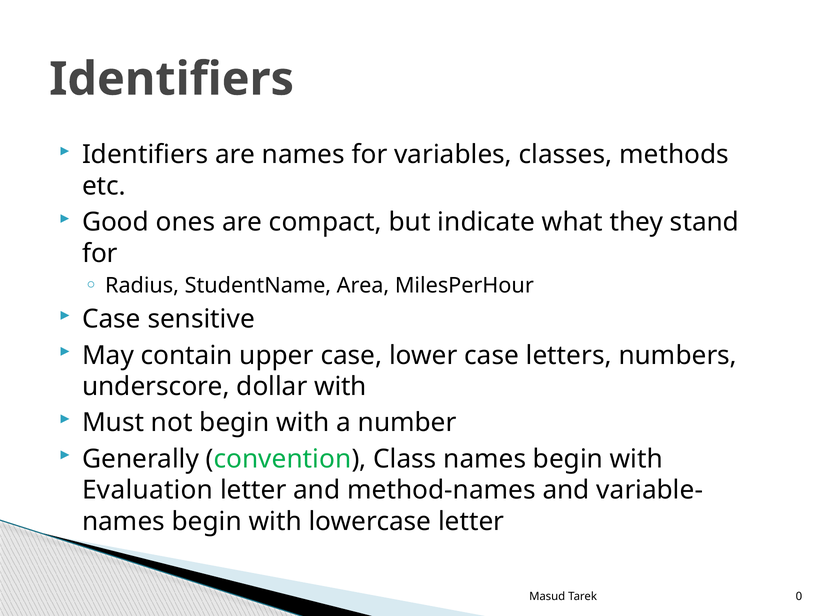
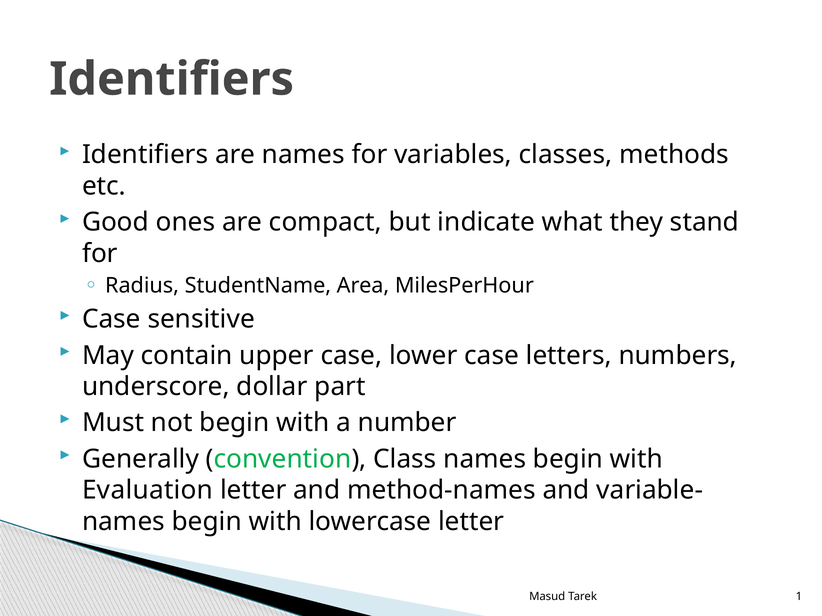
dollar with: with -> part (340, 387)
0: 0 -> 1 (799, 597)
